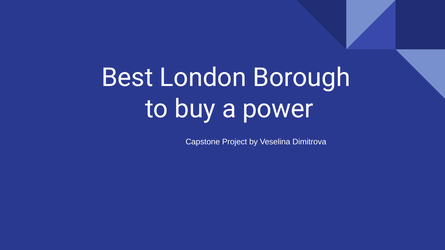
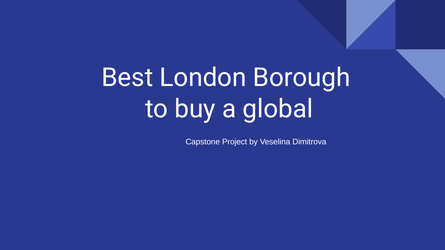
power: power -> global (278, 109)
